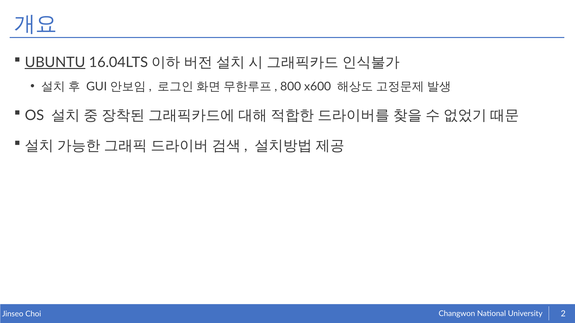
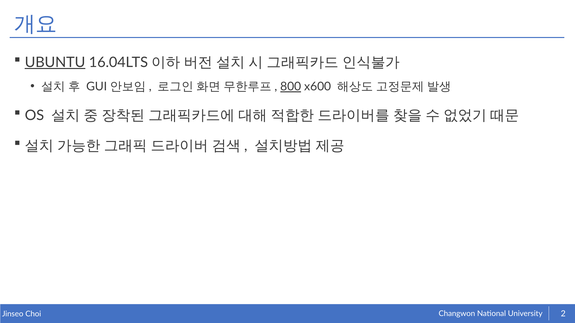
800 underline: none -> present (291, 87)
